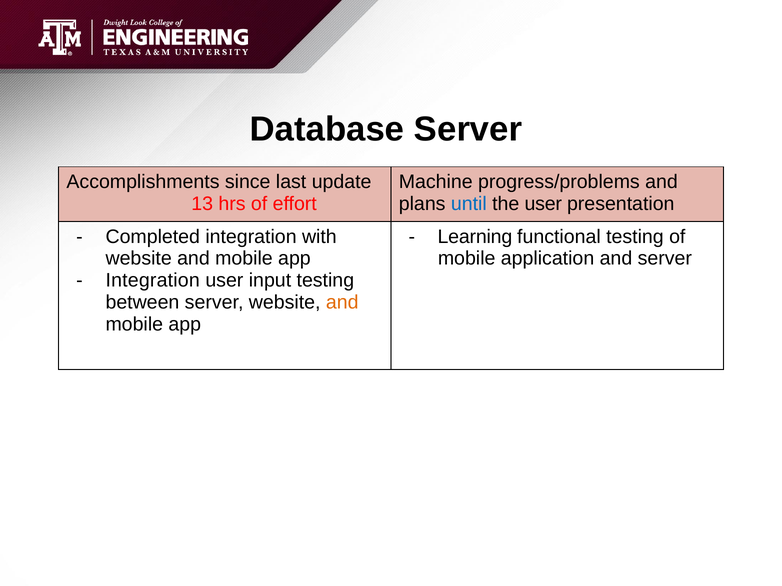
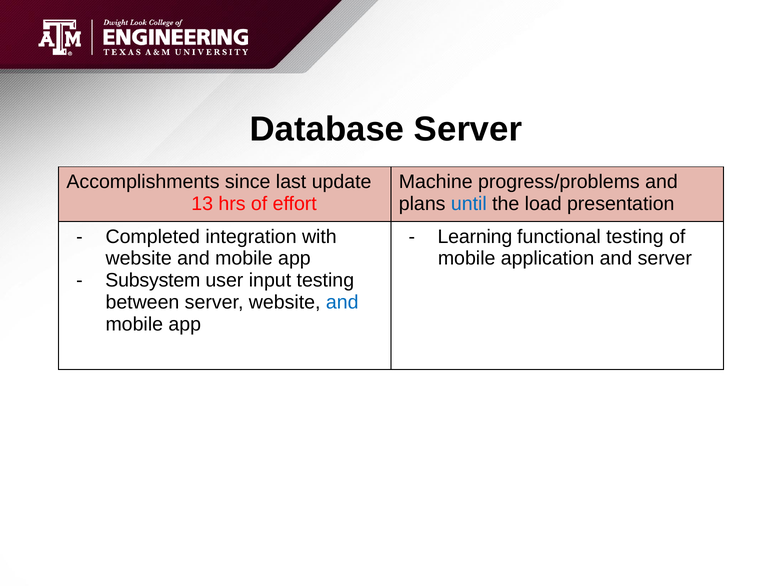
the user: user -> load (543, 204)
Integration: Integration -> Subsystem (153, 281)
and colour: orange -> blue (342, 303)
